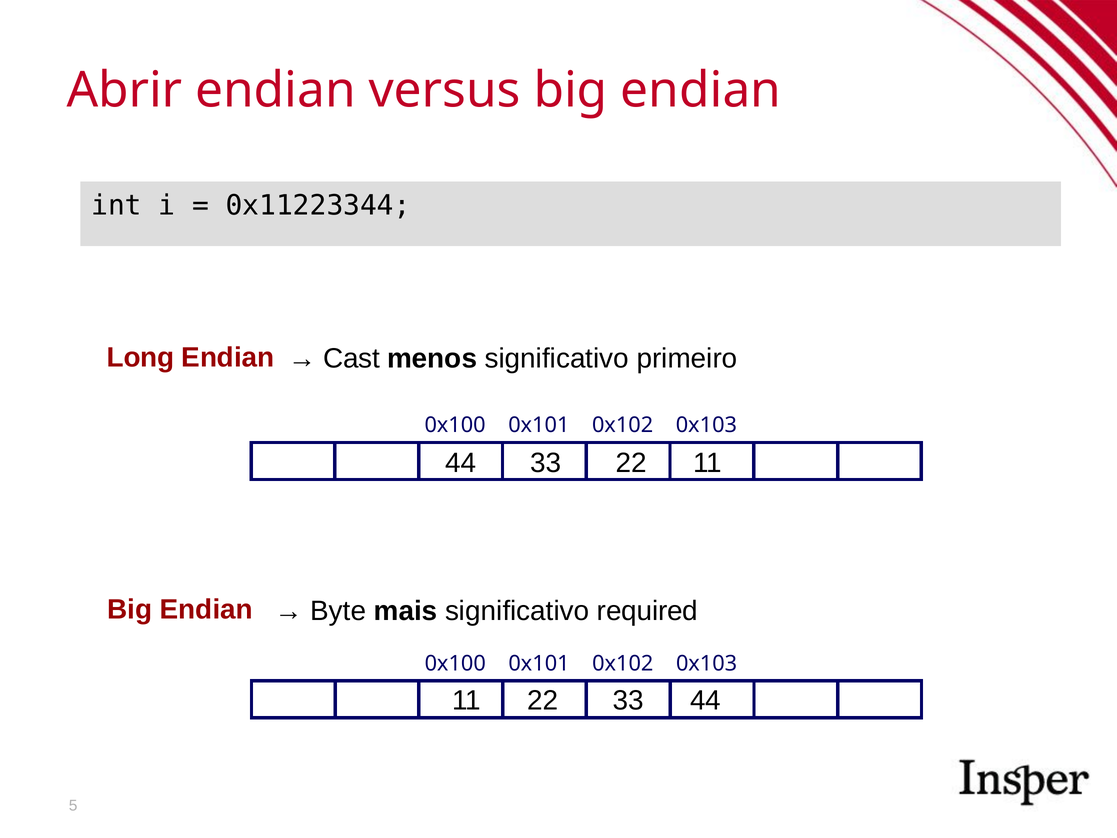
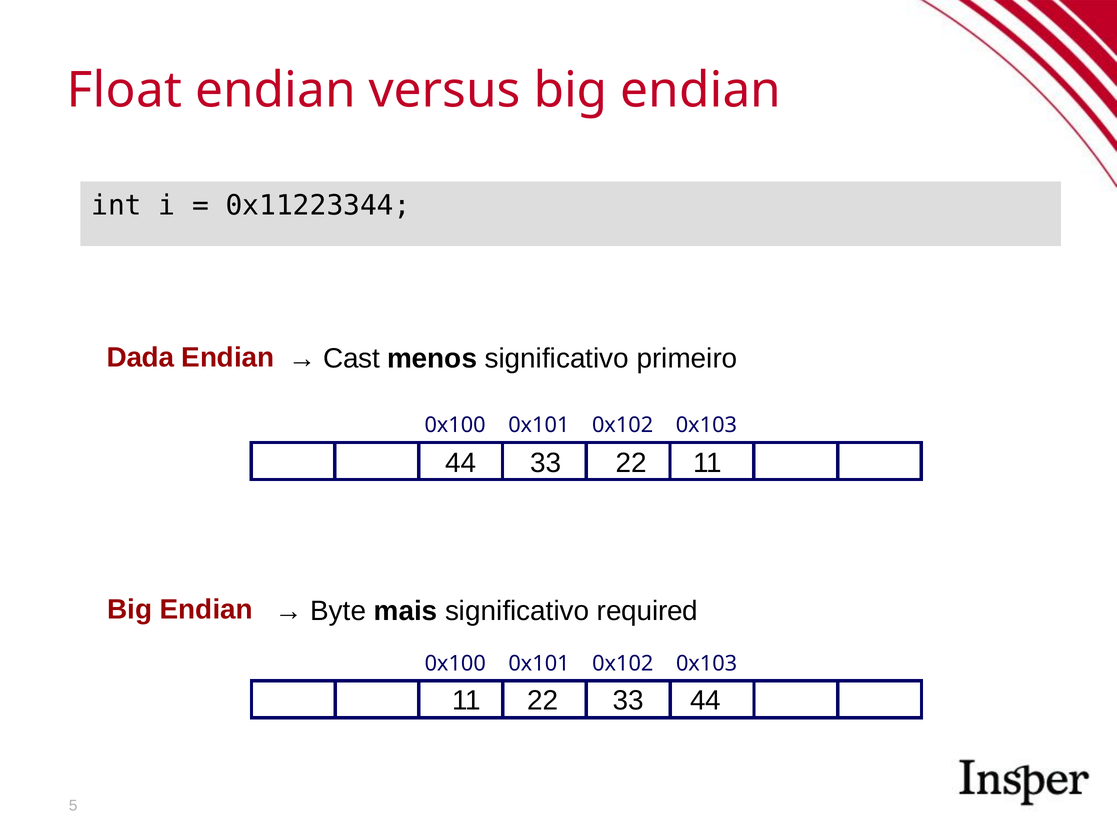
Abrir: Abrir -> Float (124, 90)
Long: Long -> Dada (140, 357)
